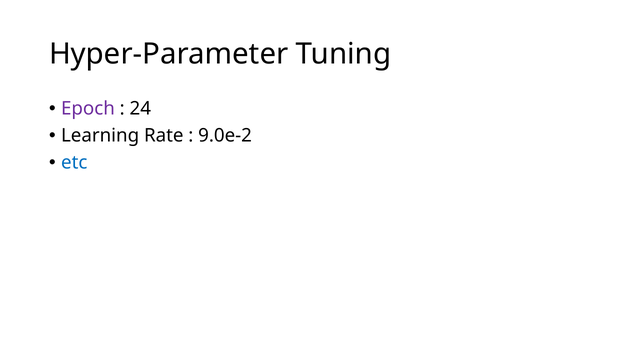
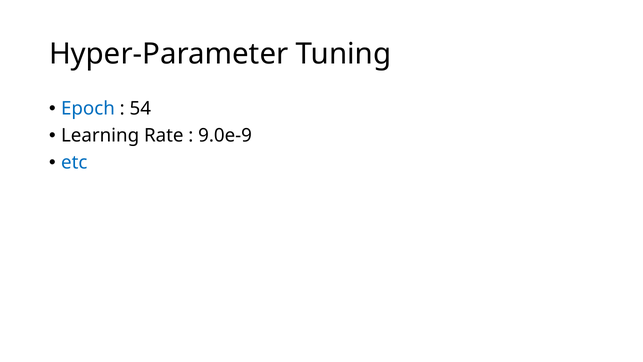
Epoch colour: purple -> blue (88, 109)
24: 24 -> 54 (140, 109)
9.0e-2: 9.0e-2 -> 9.0e-9 (225, 136)
